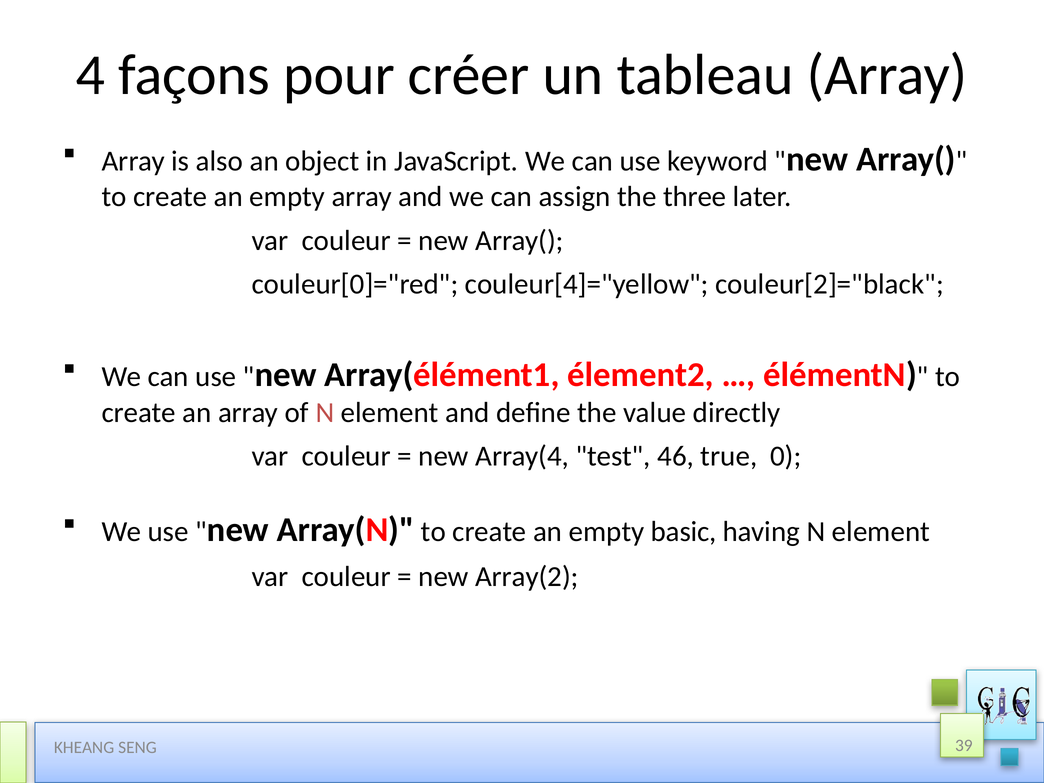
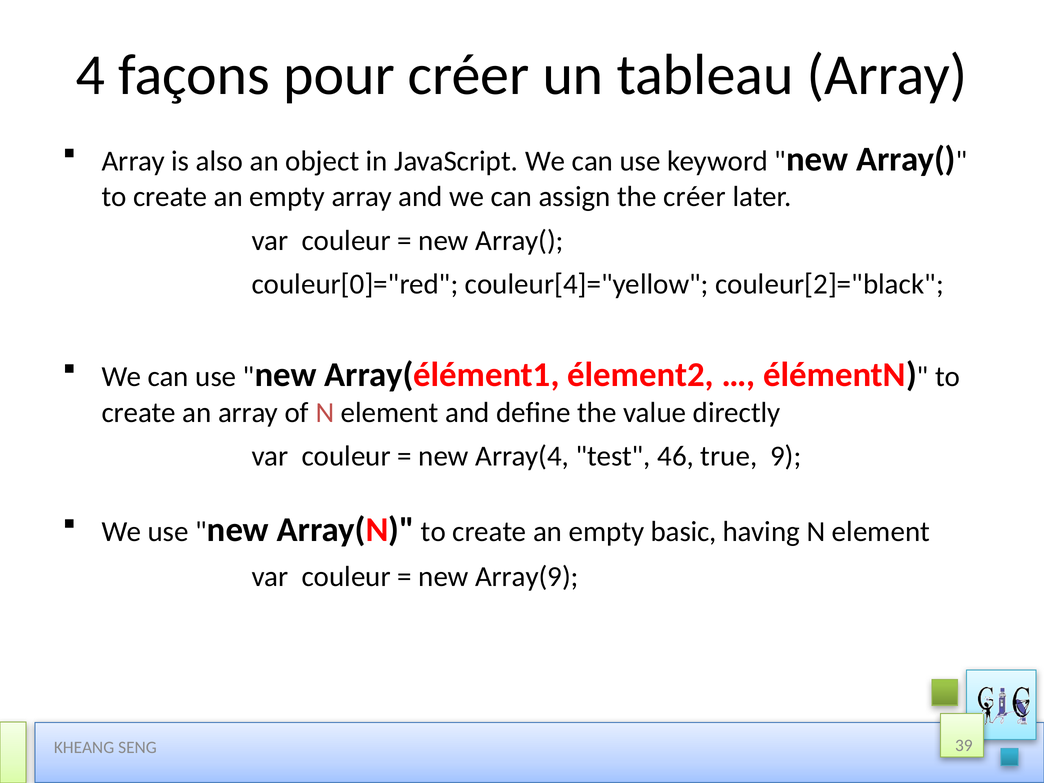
the three: three -> créer (695, 197)
0: 0 -> 9 (786, 456)
Array(2: Array(2 -> Array(9 (527, 576)
